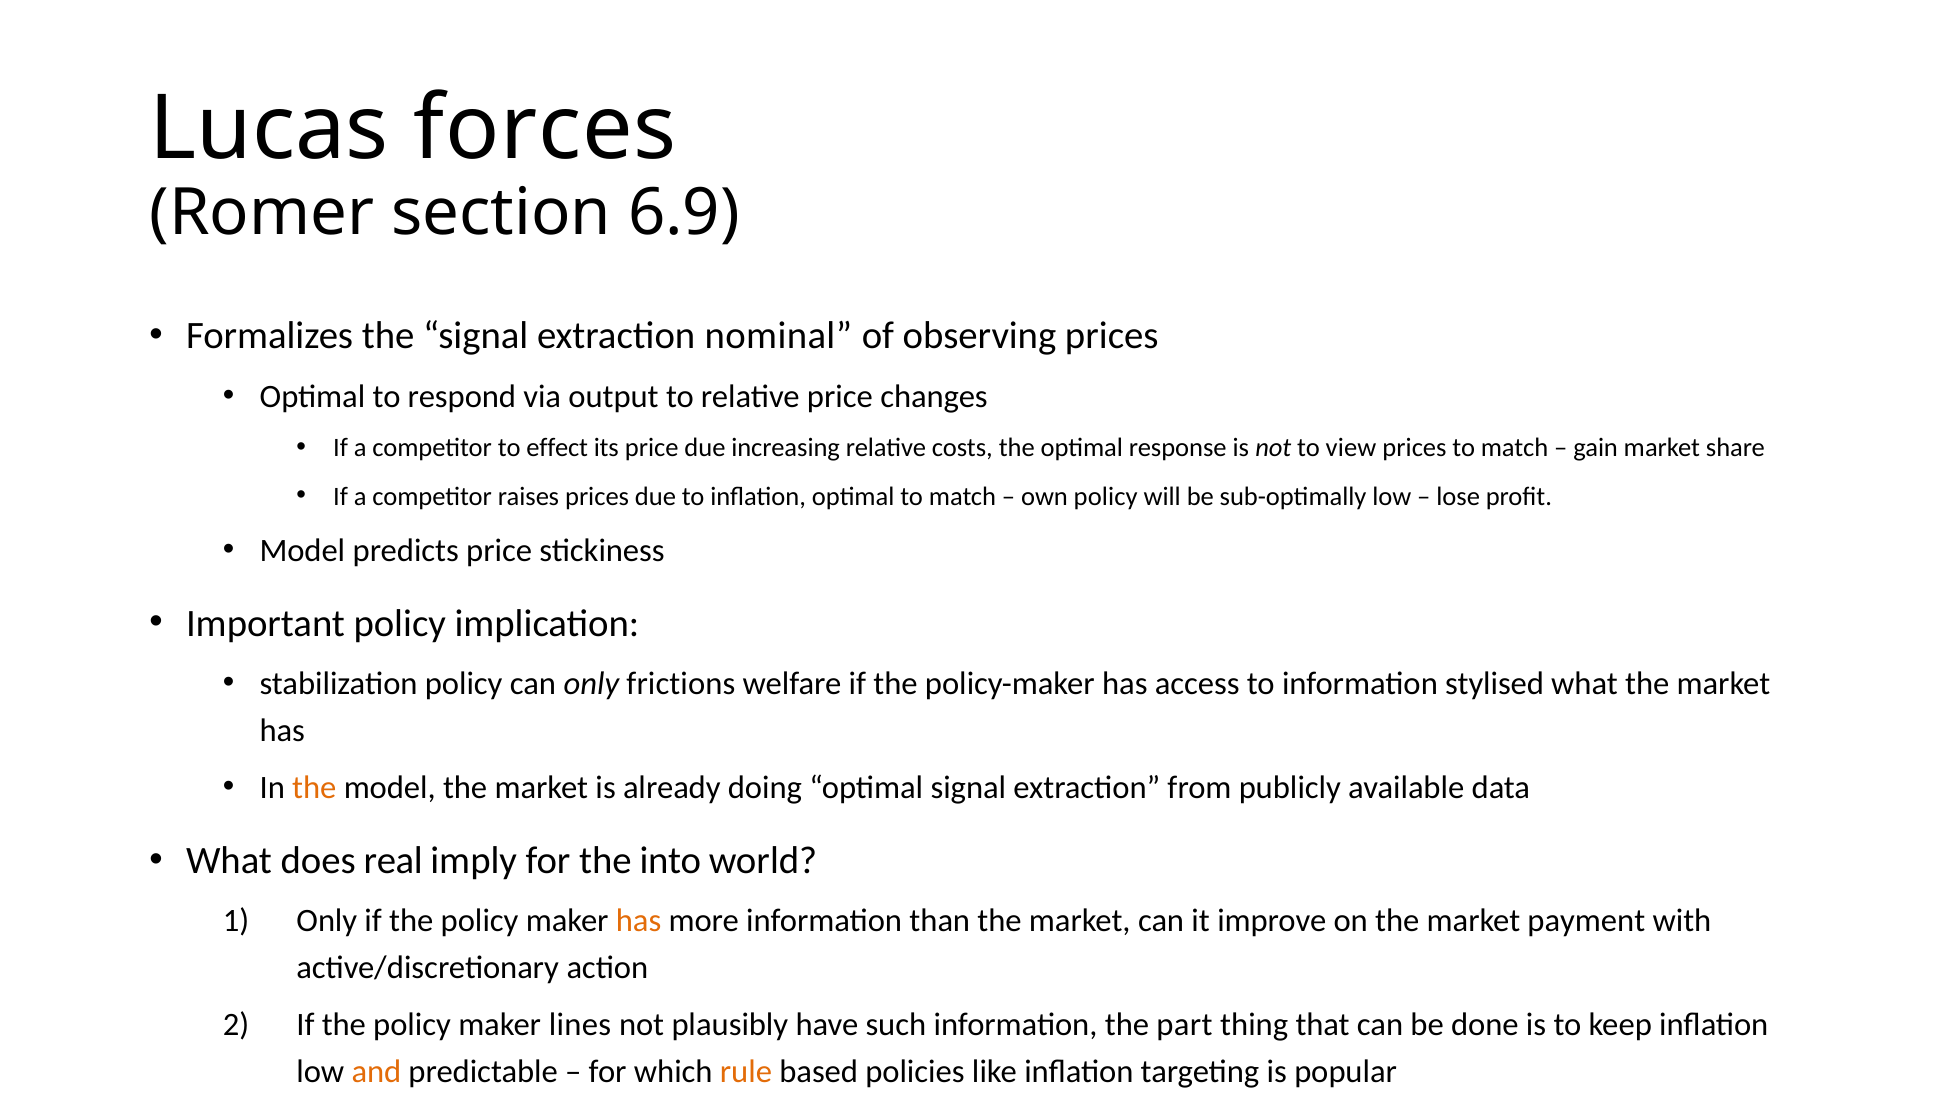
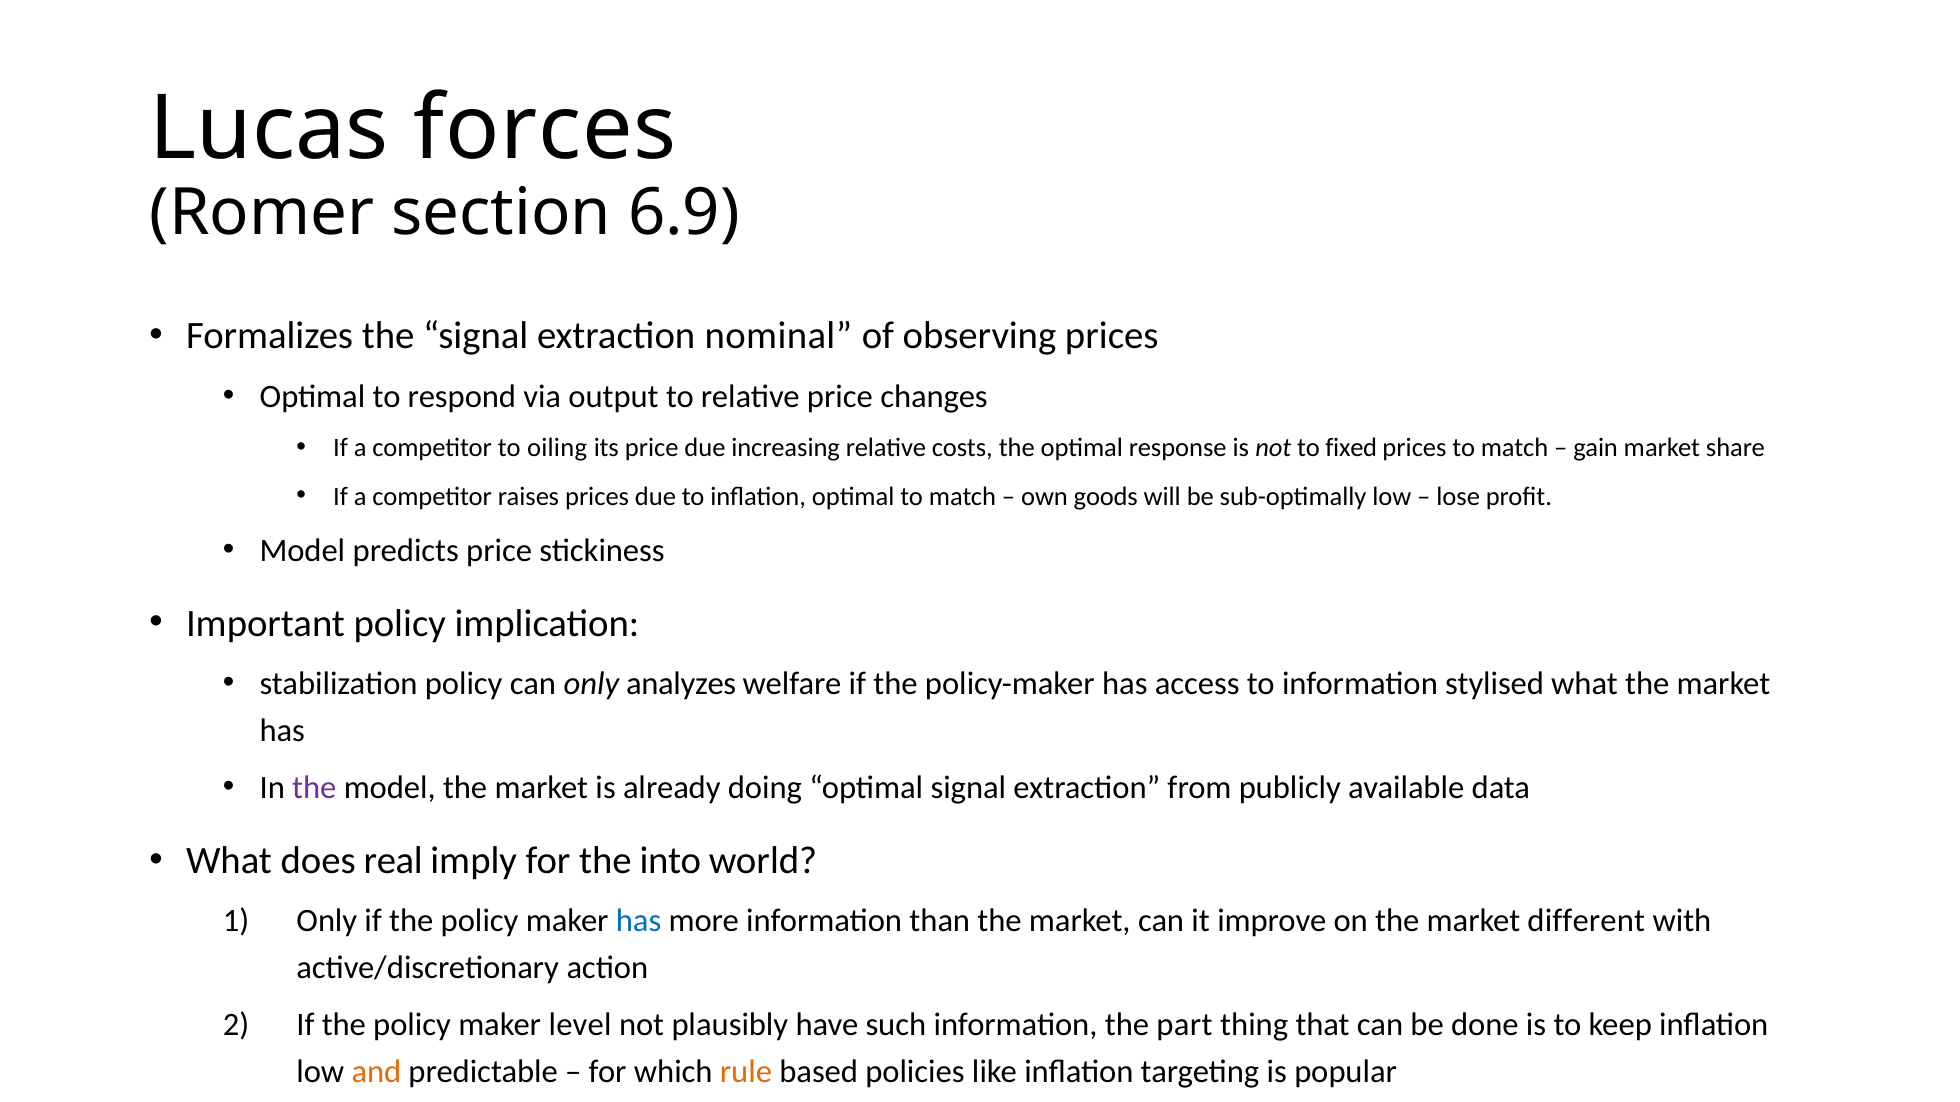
effect: effect -> oiling (557, 448)
view: view -> fixed (1351, 448)
own policy: policy -> goods (1106, 497)
frictions: frictions -> analyzes (681, 684)
the colour: orange -> purple (314, 788)
has colour: orange -> blue (639, 922)
payment: payment -> different (1586, 922)
lines: lines -> level (580, 1026)
